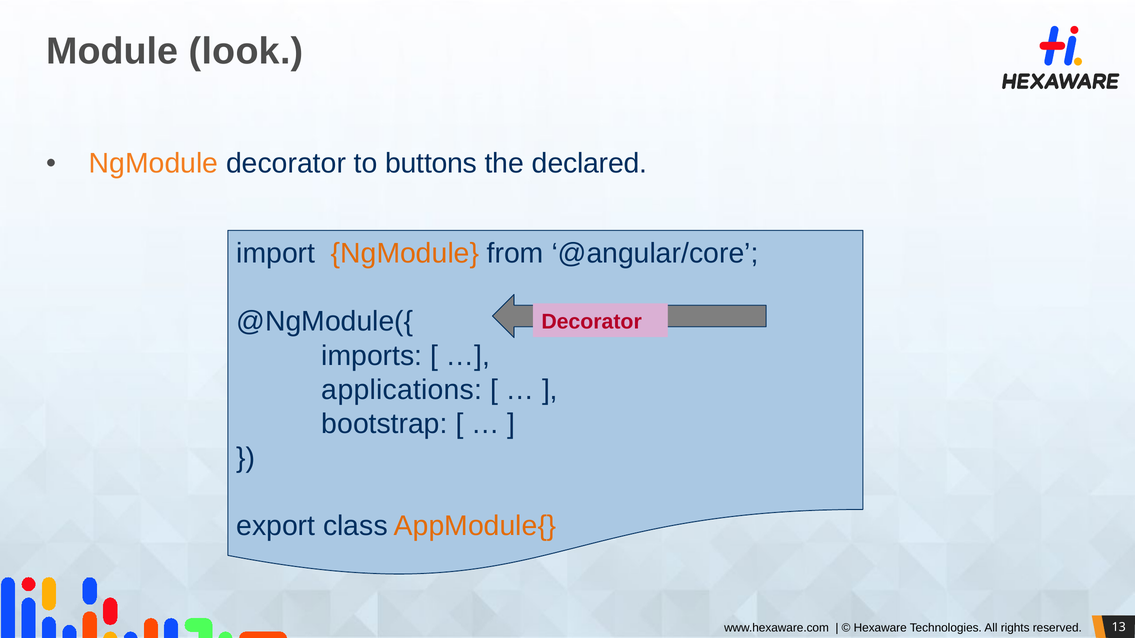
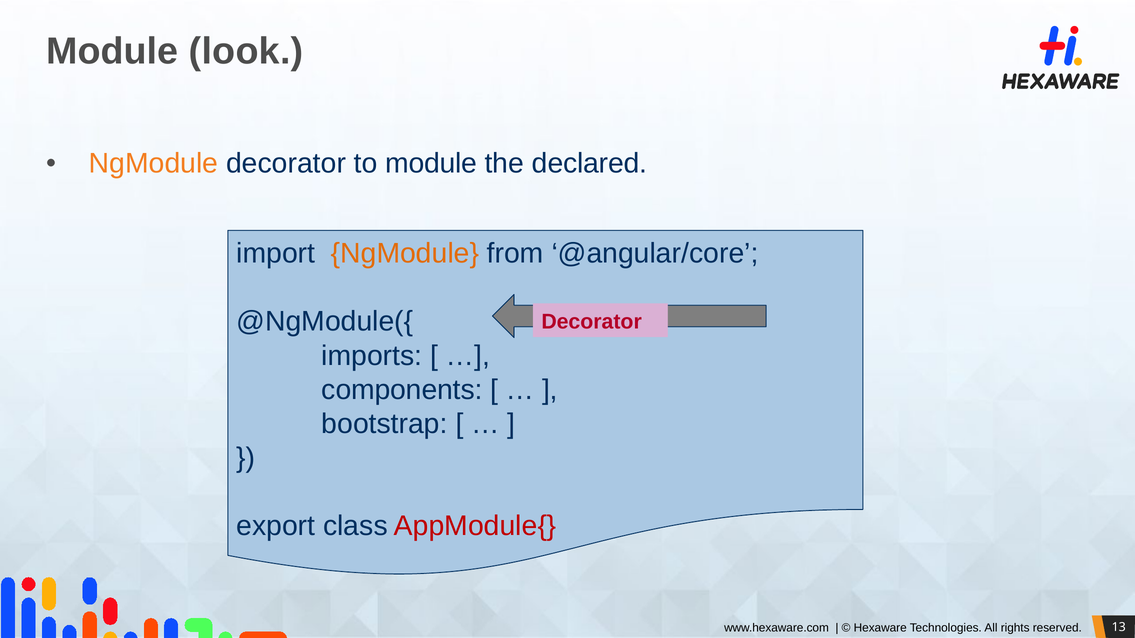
to buttons: buttons -> module (431, 163)
applications: applications -> components (402, 390)
AppModule{ colour: orange -> red (475, 526)
